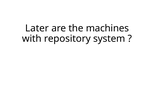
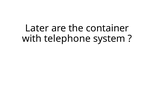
machines: machines -> container (107, 28)
repository: repository -> telephone (67, 38)
